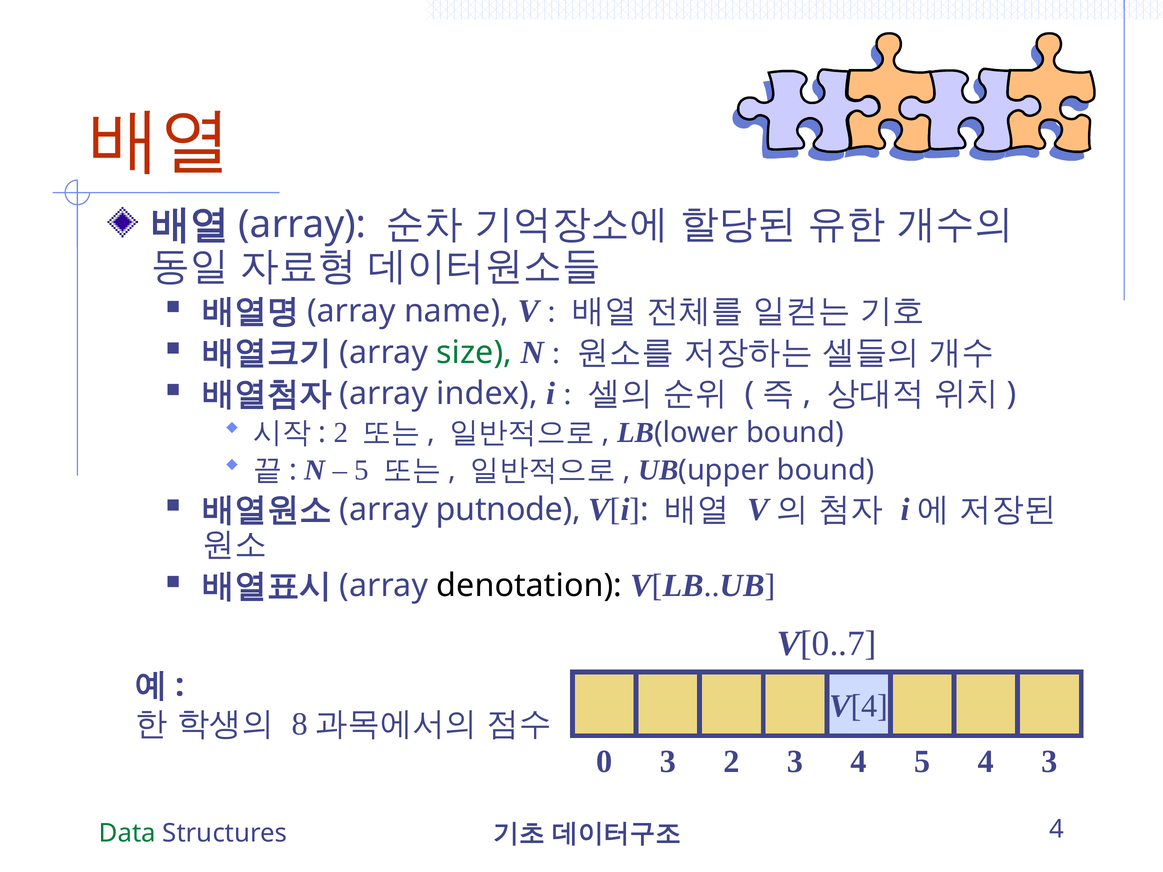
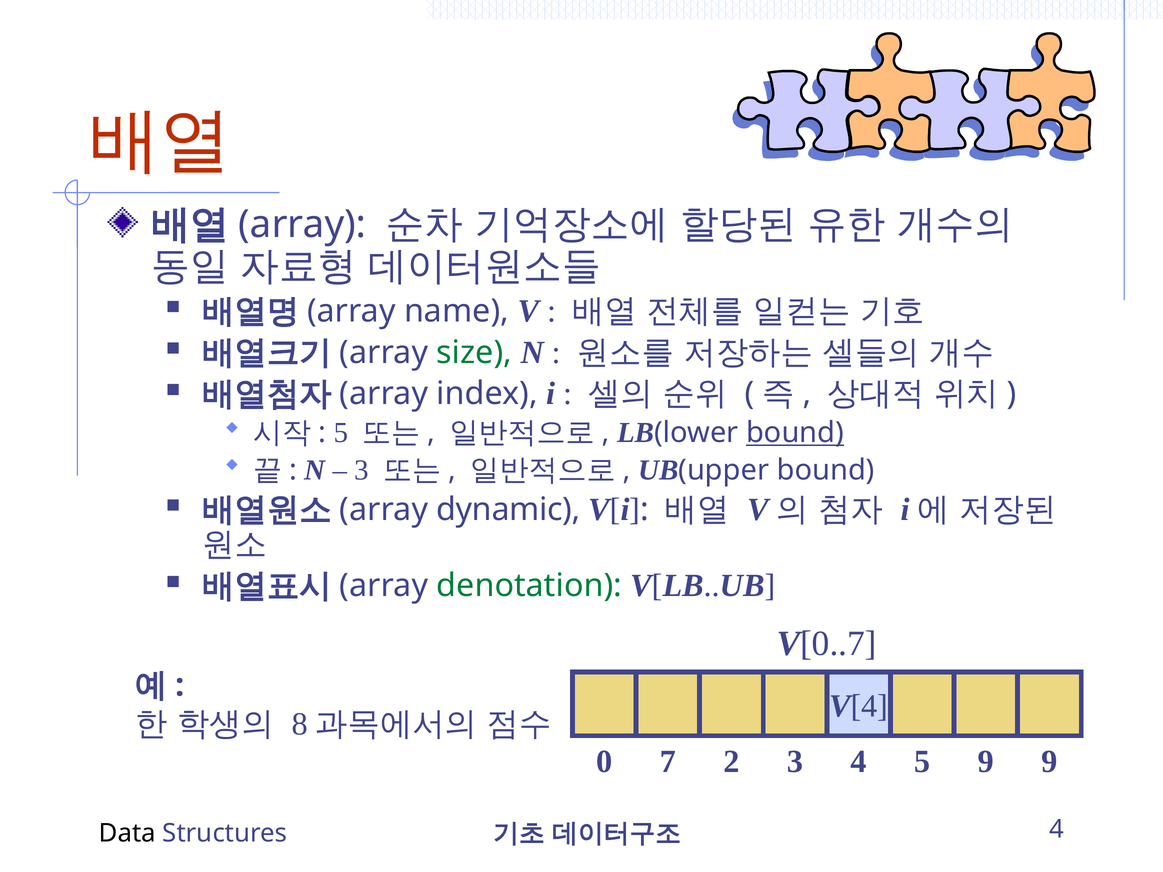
2: 2 -> 5 (341, 433)
bound underline: none -> present (795, 433)
5: 5 -> 3 (362, 470)
putnode: putnode -> dynamic (508, 510)
denotation colour: black -> green (529, 586)
0 3: 3 -> 7 (668, 762)
5 4: 4 -> 9 (986, 762)
4 3: 3 -> 9 (1049, 762)
Data colour: green -> black (127, 833)
